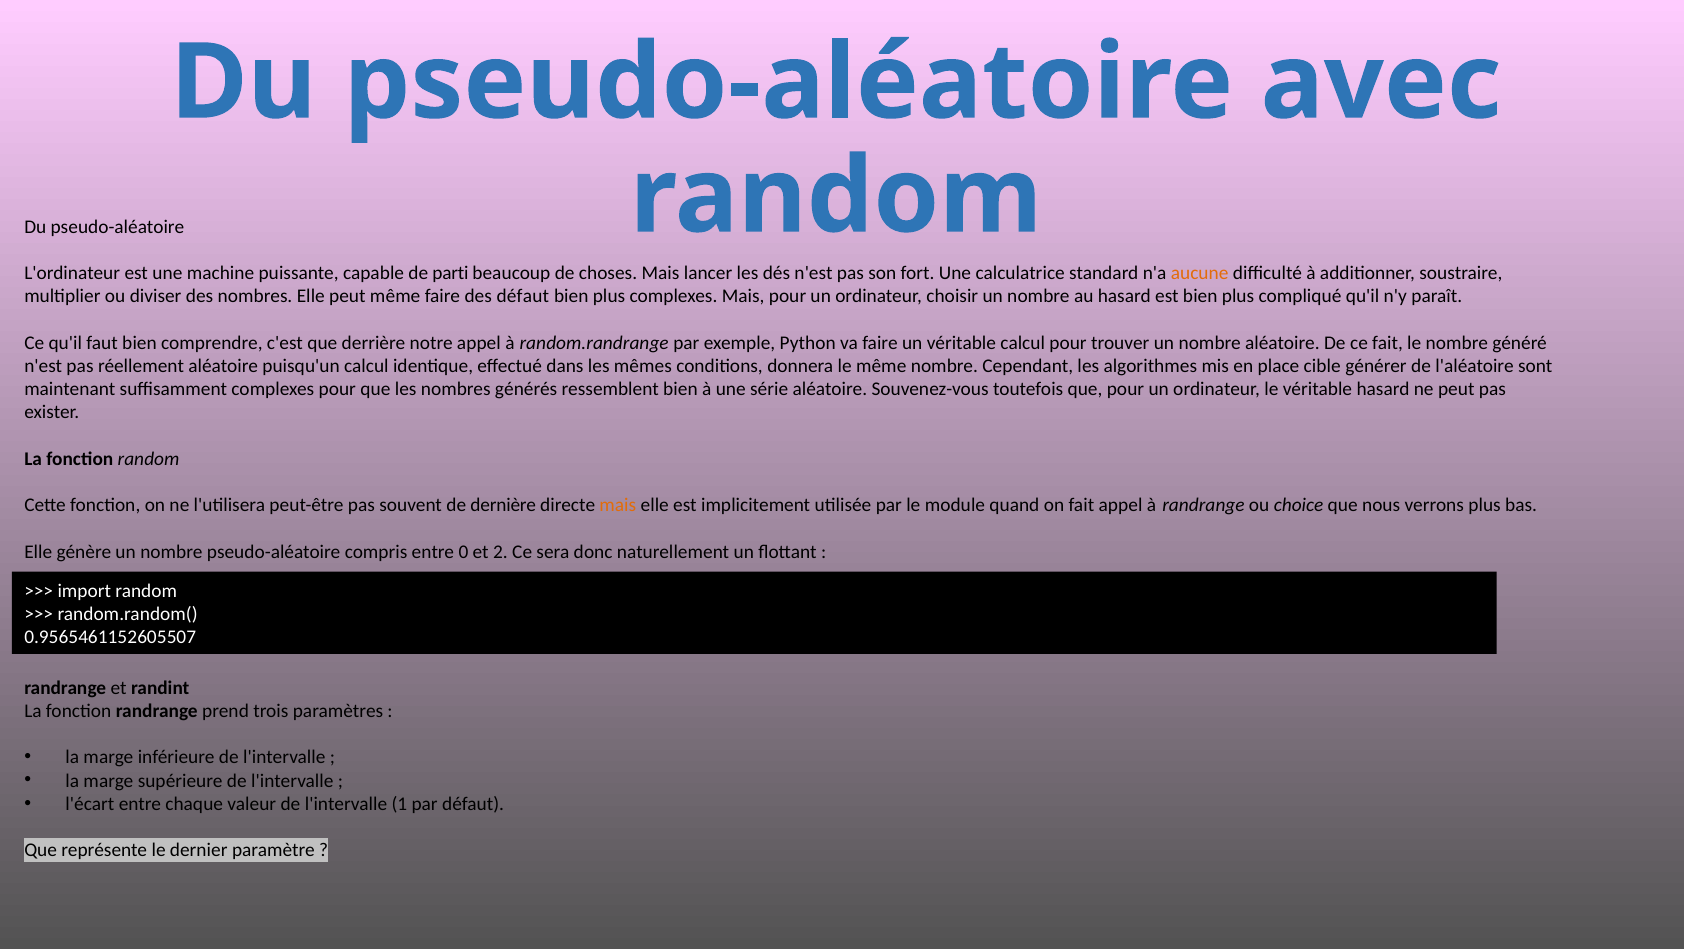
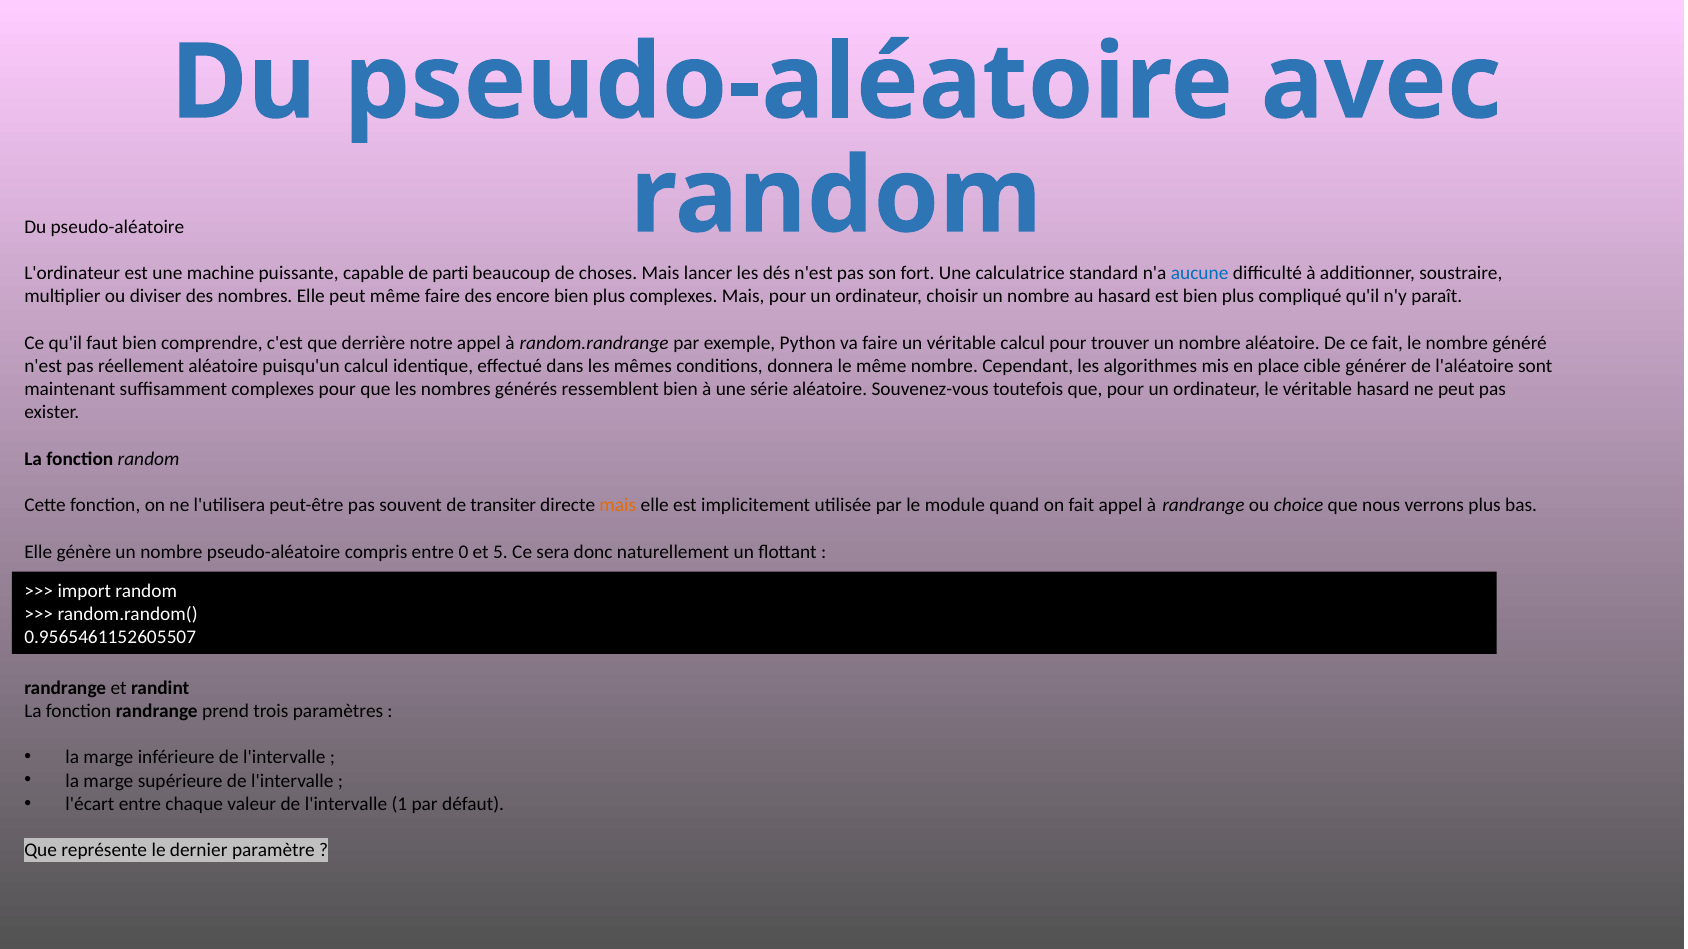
aucune colour: orange -> blue (1200, 273)
des défaut: défaut -> encore (523, 297)
dernière: dernière -> transiter (503, 506)
2: 2 -> 5 (500, 552)
